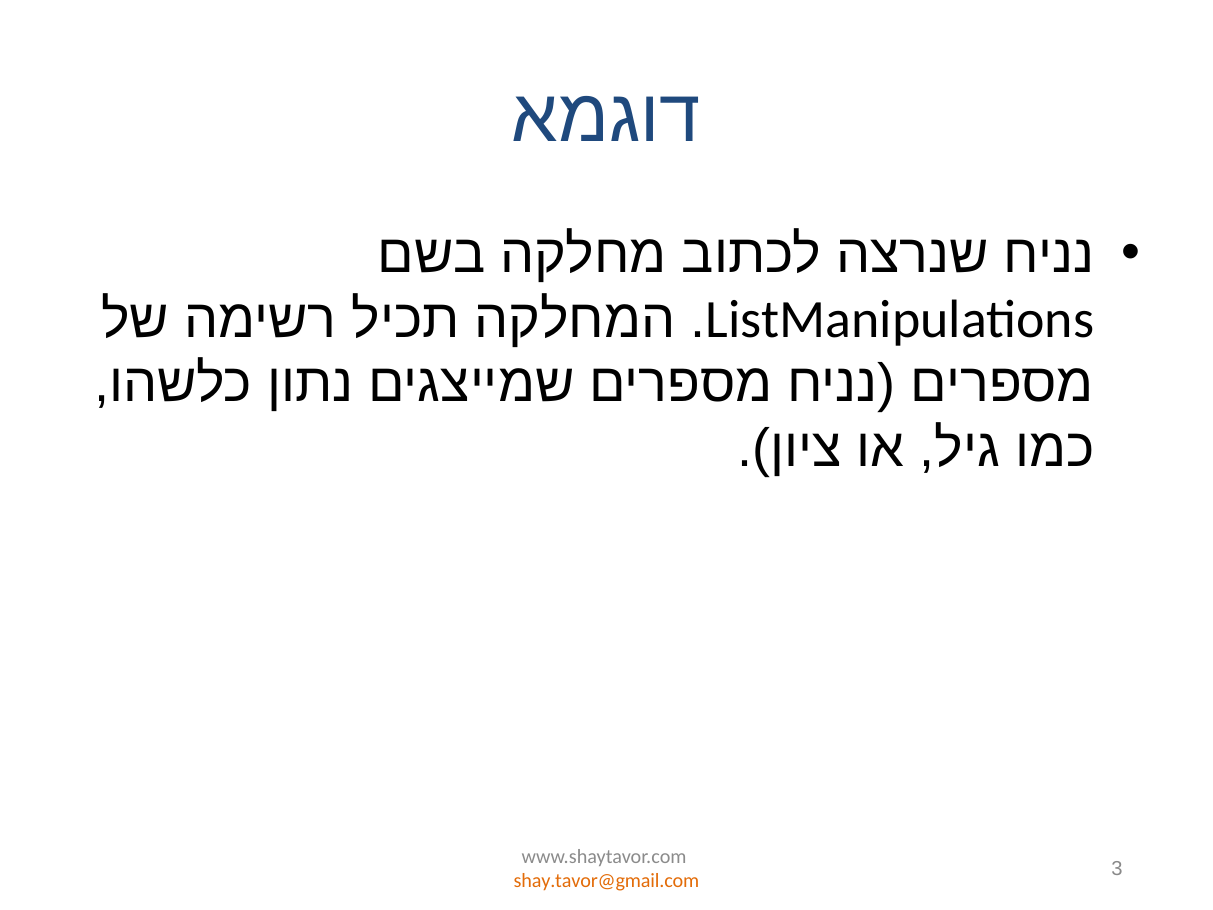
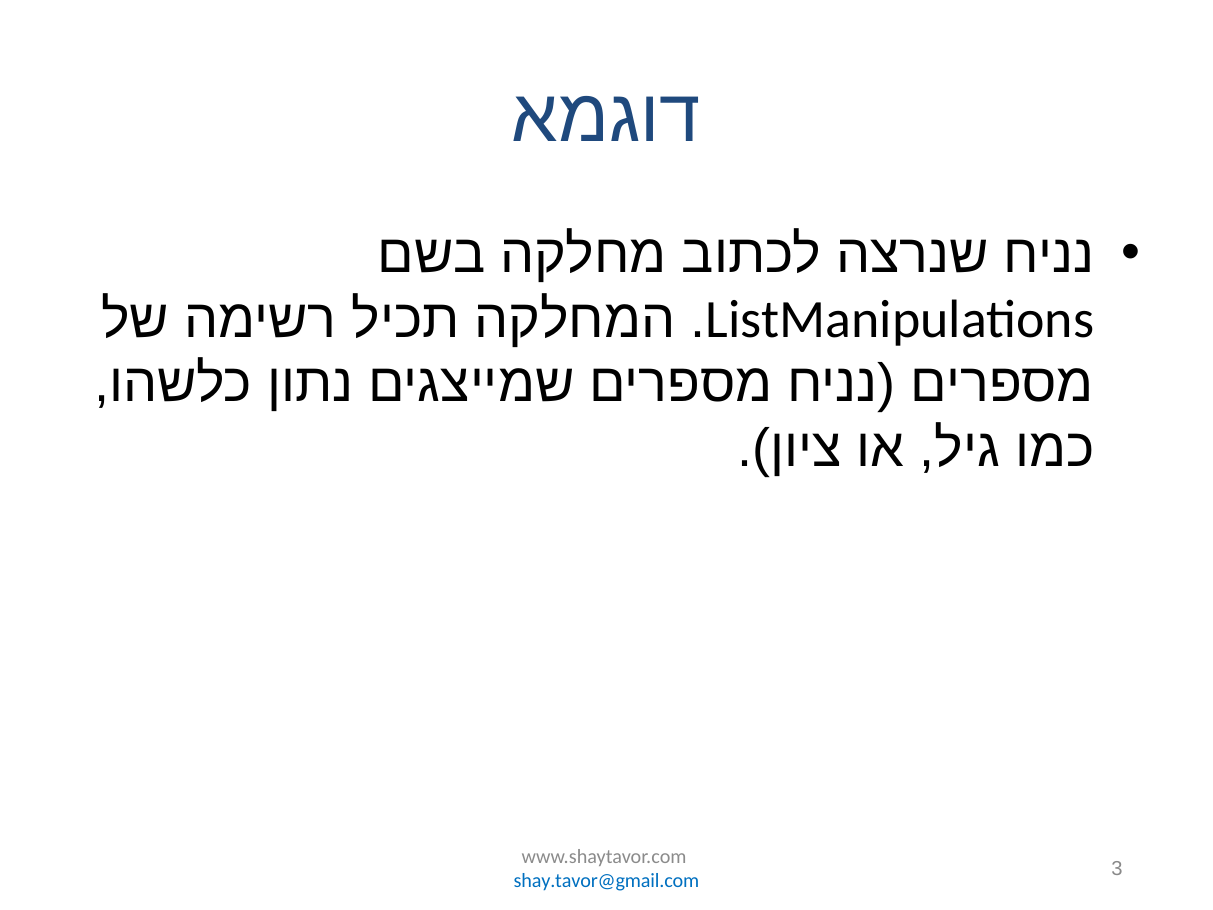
shay.tavor@gmail.com colour: orange -> blue (606, 881)
